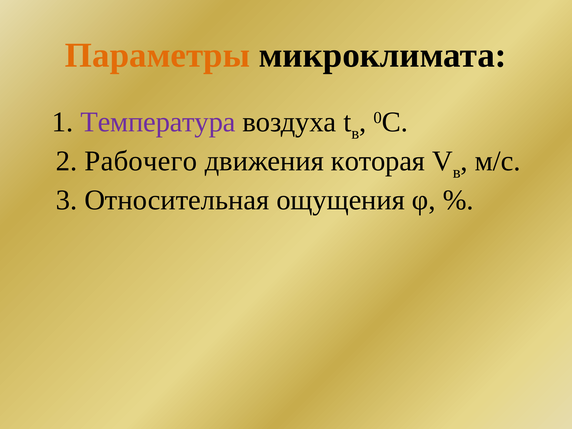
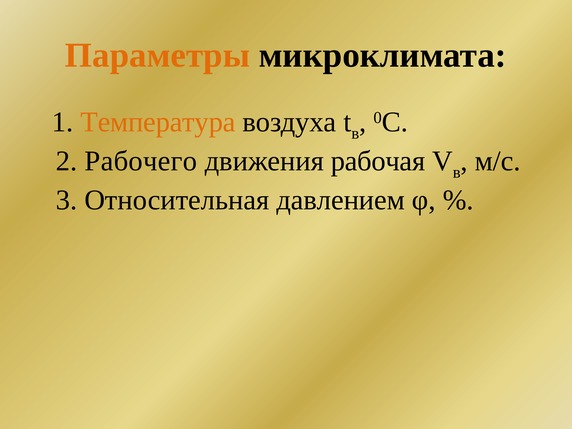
Температура colour: purple -> orange (158, 122)
которая: которая -> рабочая (378, 161)
ощущения: ощущения -> давлением (341, 200)
